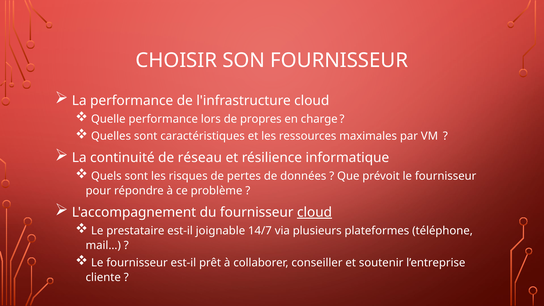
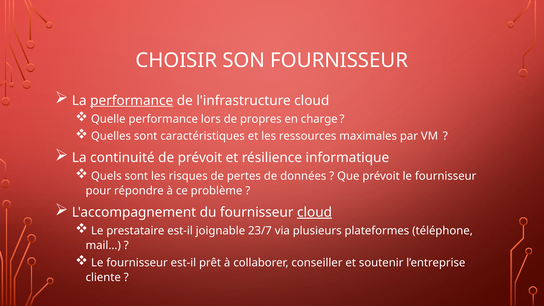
performance underline: none -> present (132, 101)
de réseau: réseau -> prévoit (200, 158)
14/7: 14/7 -> 23/7 (260, 231)
